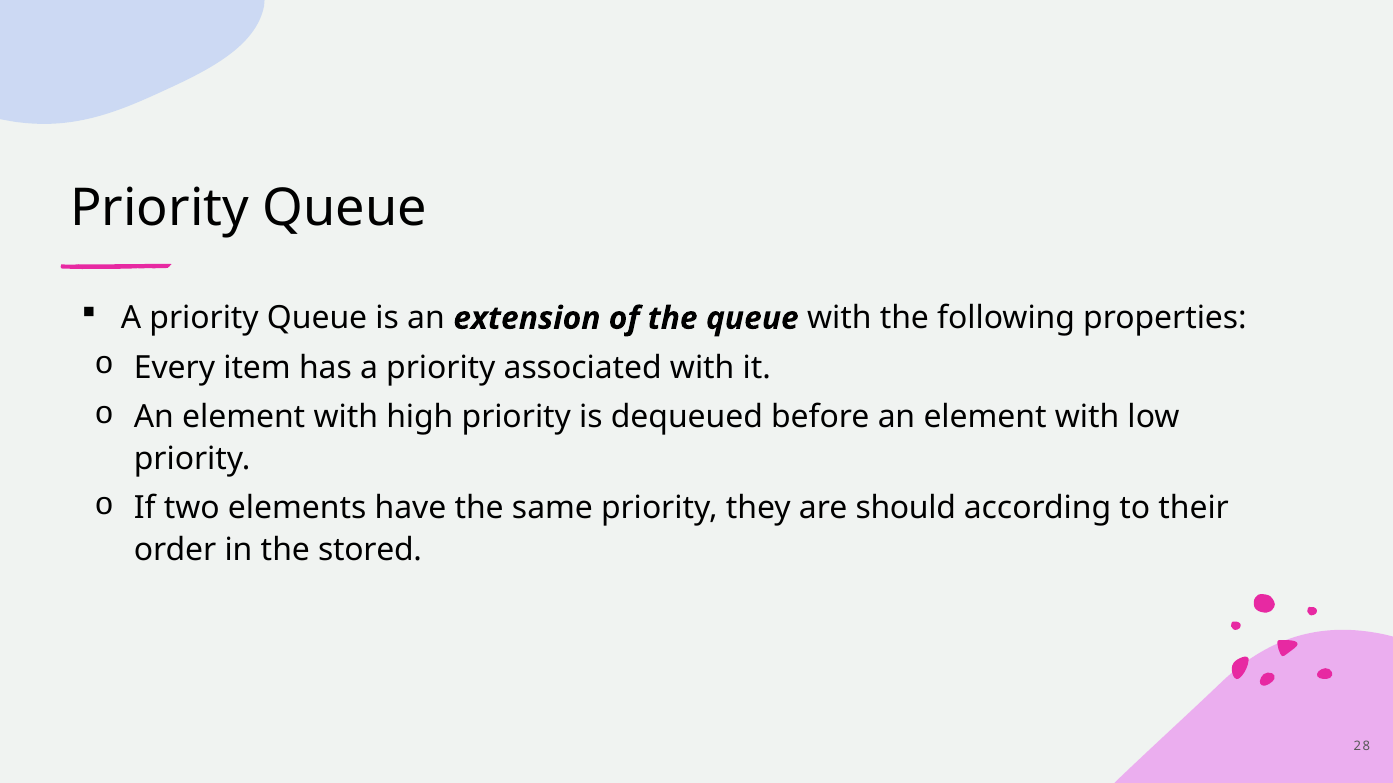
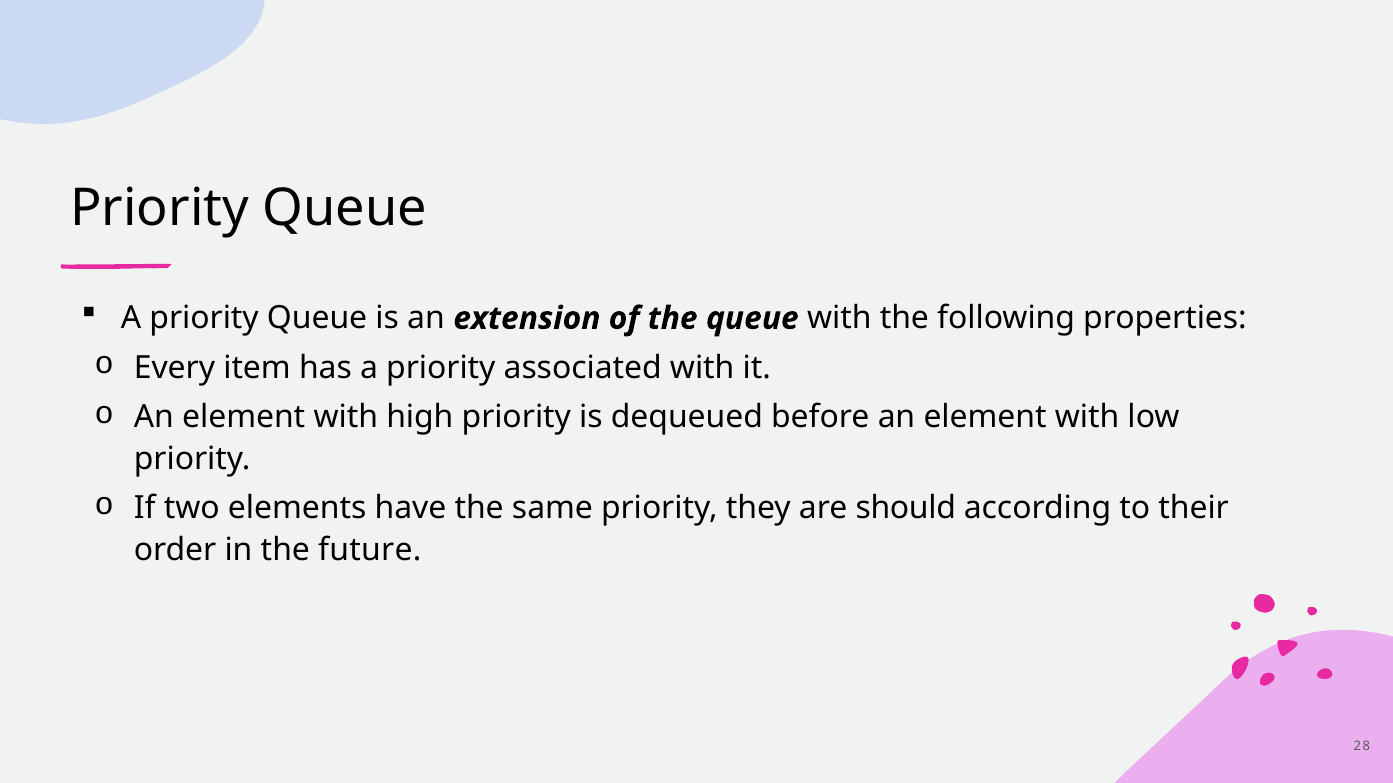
stored: stored -> future (370, 551)
